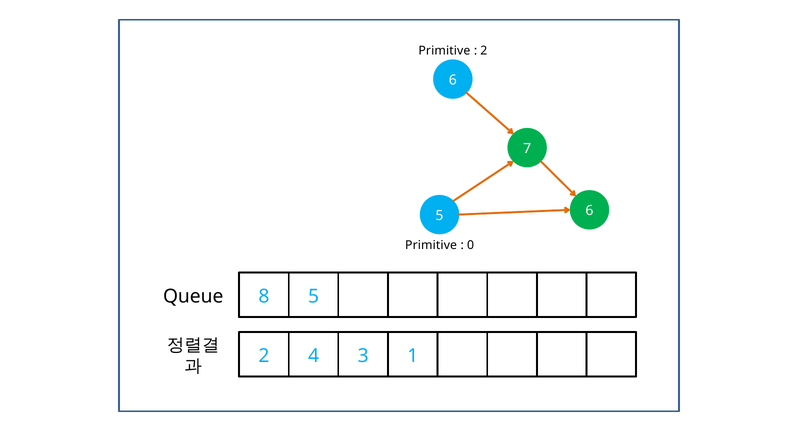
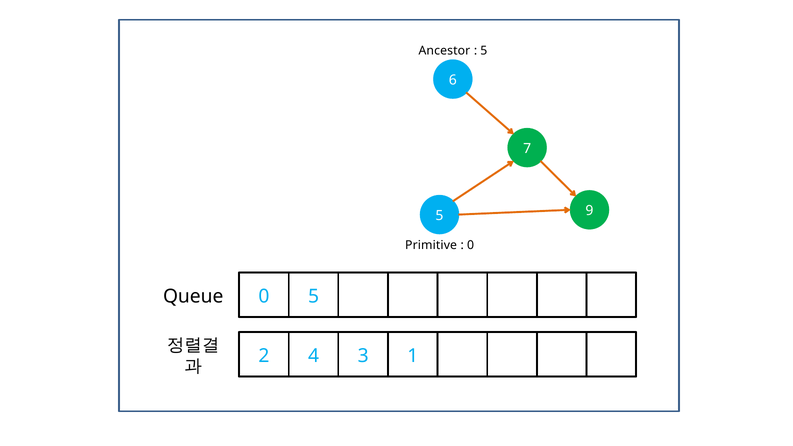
Primitive: Primitive -> Ancestor (444, 50)
2: 2 -> 5 (484, 50)
5 6: 6 -> 9 (589, 211)
Queue 8: 8 -> 0 (264, 296)
